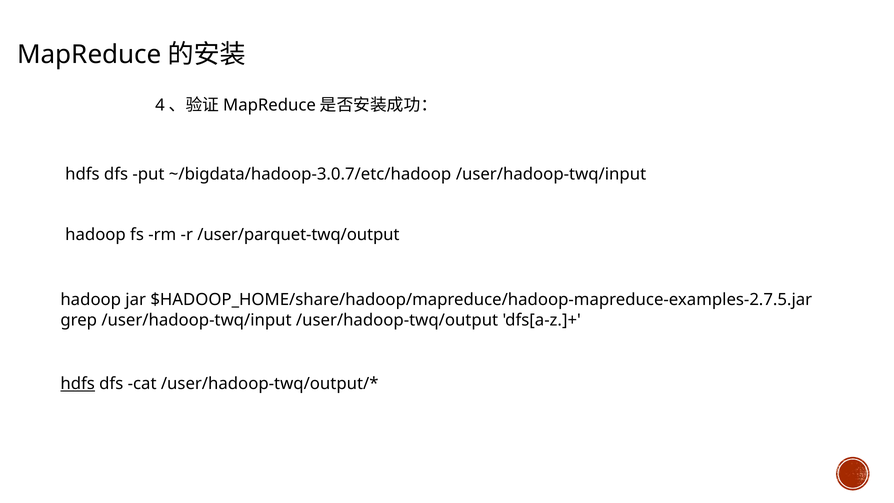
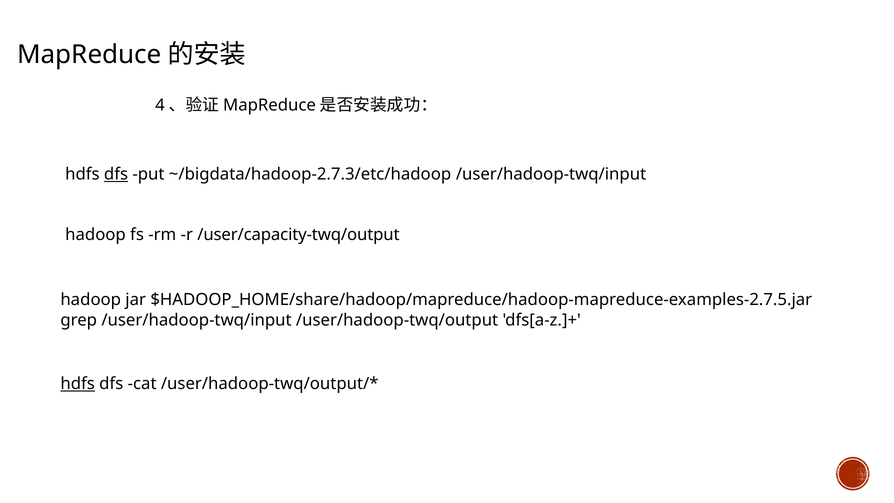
dfs underline: none -> present (116, 174)
~/bigdata/hadoop-3.0.7/etc/hadoop: ~/bigdata/hadoop-3.0.7/etc/hadoop -> ~/bigdata/hadoop-2.7.3/etc/hadoop (310, 174)
/user/parquet-twq/output: /user/parquet-twq/output -> /user/capacity-twq/output (298, 234)
